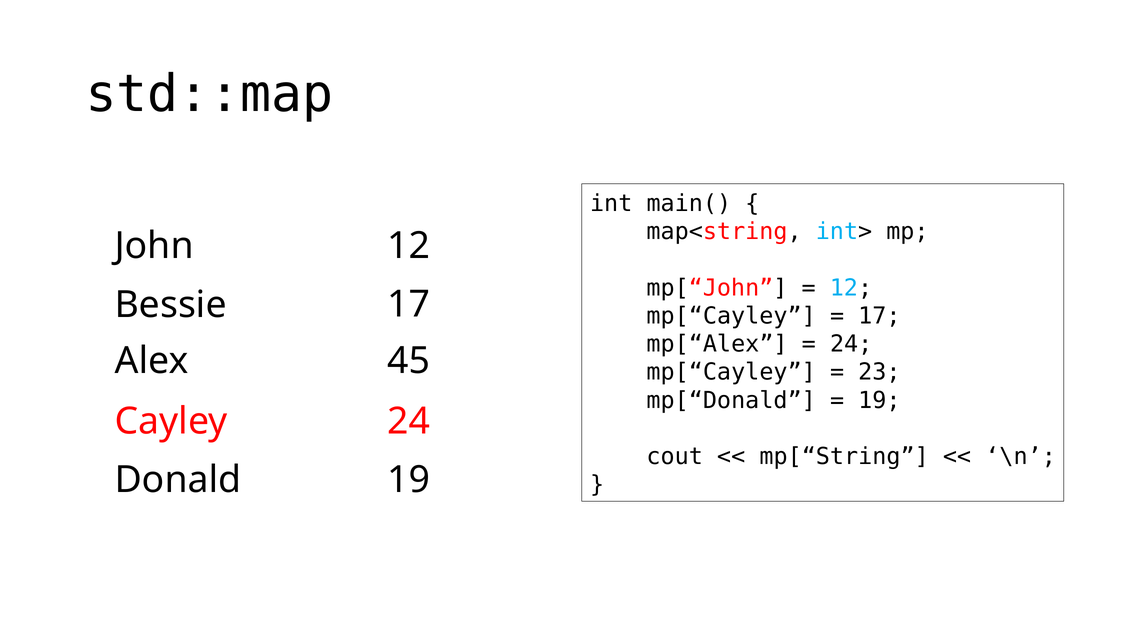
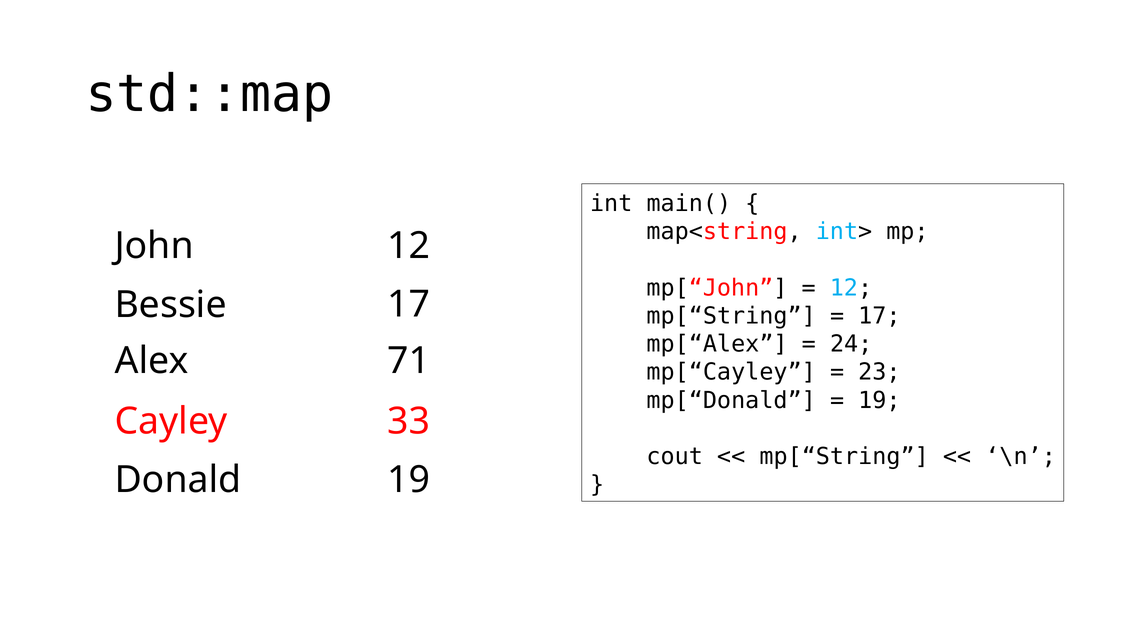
mp[“Cayley: mp[“Cayley -> mp[“String (731, 316)
45: 45 -> 71 (409, 361)
Cayley 24: 24 -> 33 (409, 421)
